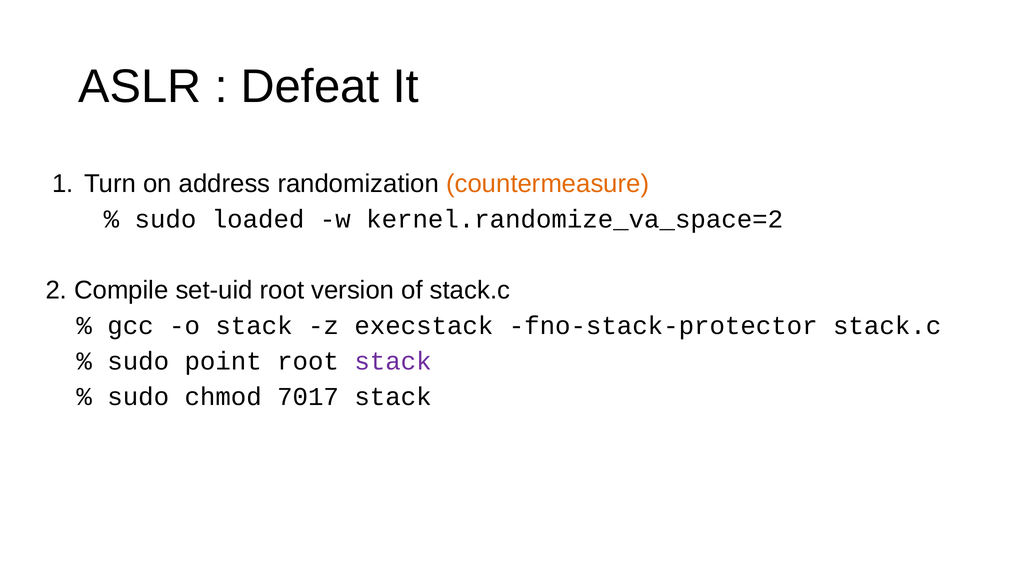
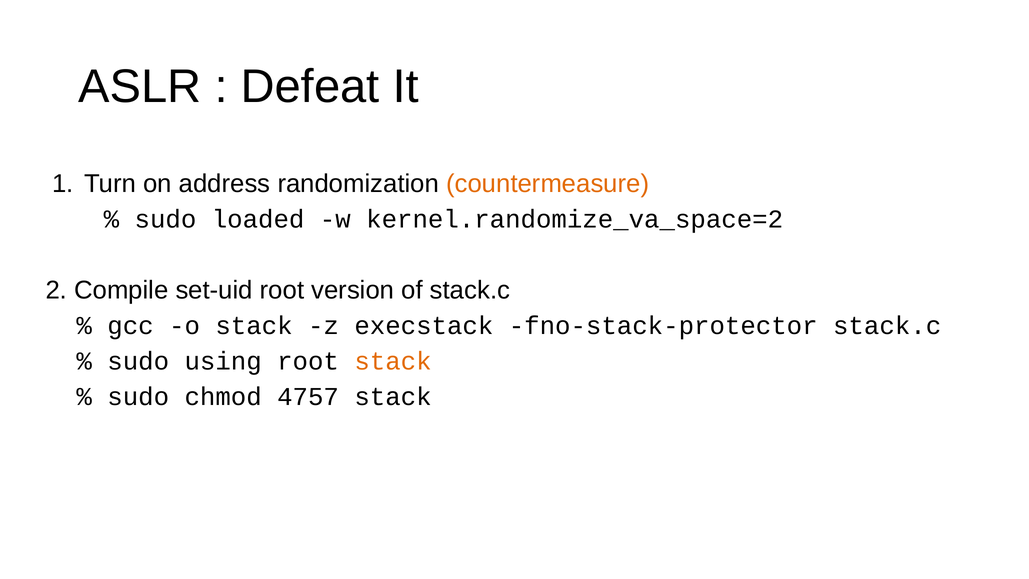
point: point -> using (223, 361)
stack colour: purple -> orange (393, 361)
7017: 7017 -> 4757 (308, 397)
